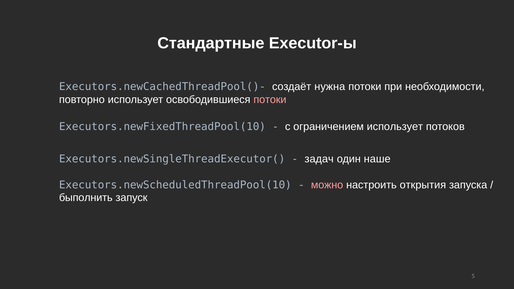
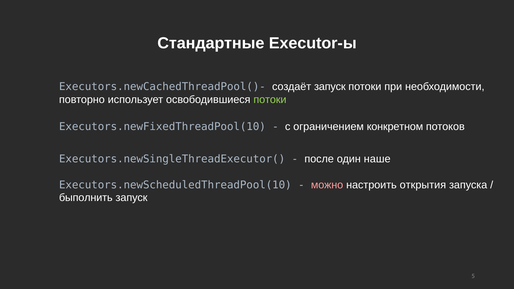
создаёт нужна: нужна -> запуск (330, 87)
потоки colour: pink -> light green (270, 100)
ограничением использует: использует -> конкретном (395, 127)
задач: задач -> после (319, 159)
